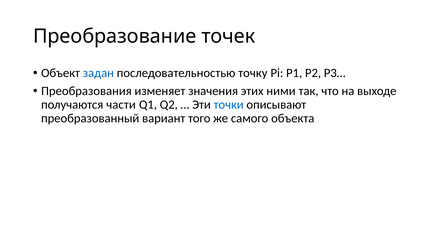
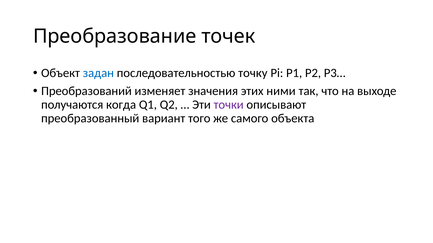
Преобразования: Преобразования -> Преобразований (86, 91)
части: части -> когда (121, 105)
точки colour: blue -> purple (229, 105)
